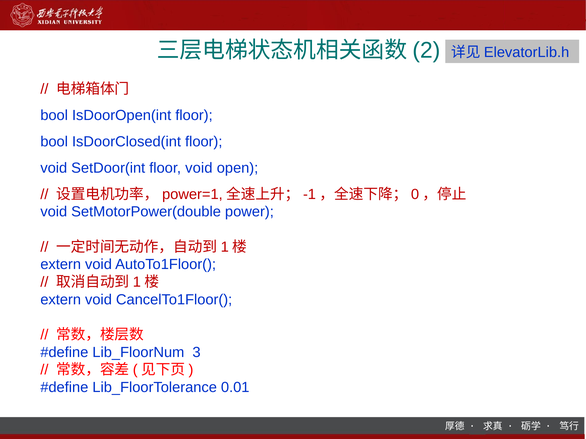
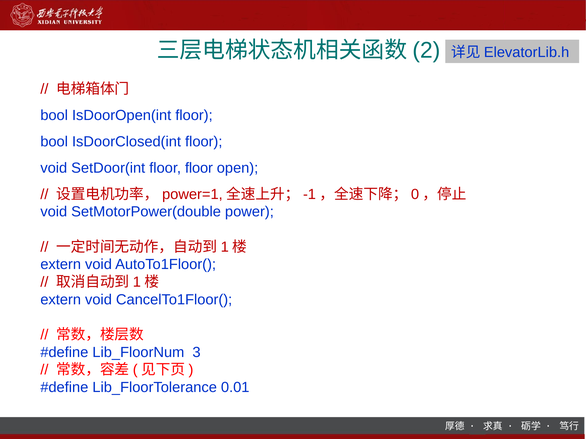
SetDoor(int floor void: void -> floor (199, 168)
